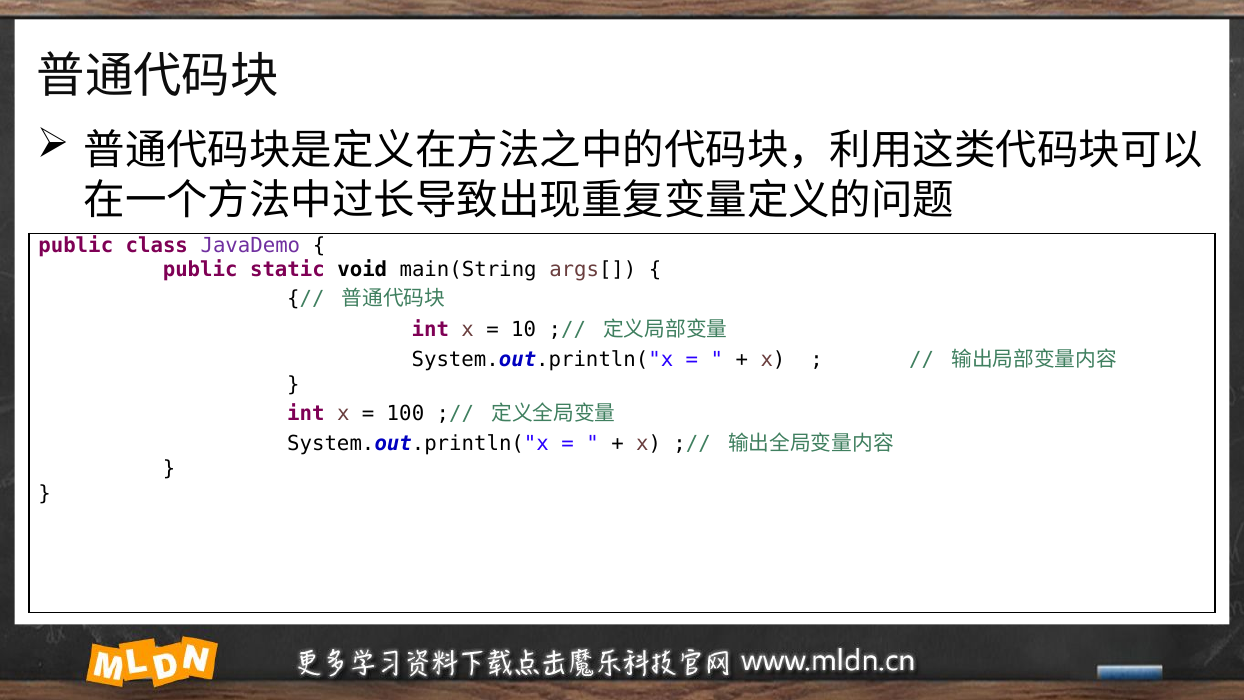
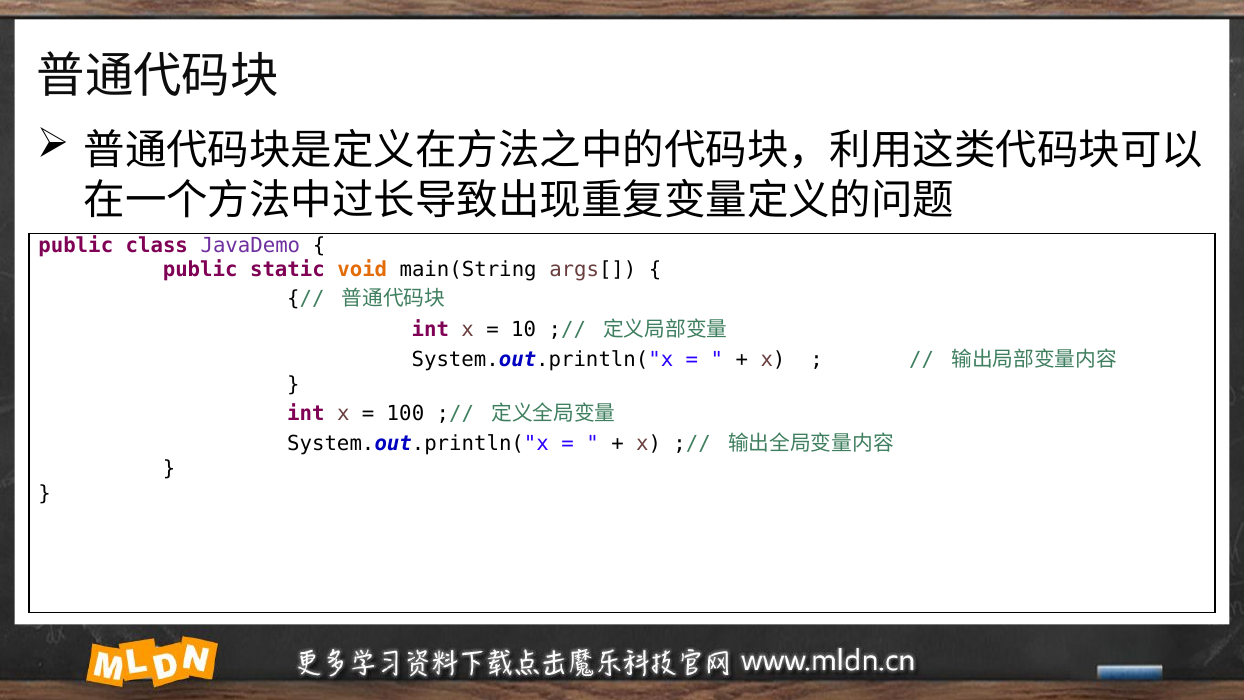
void colour: black -> orange (362, 270)
